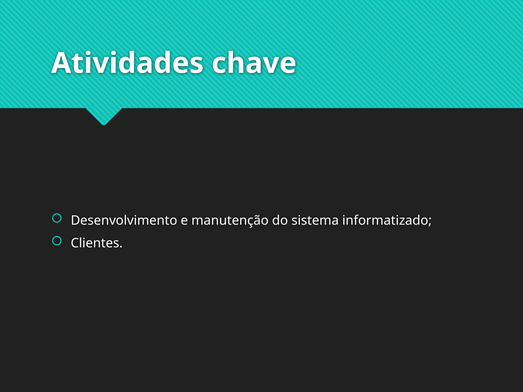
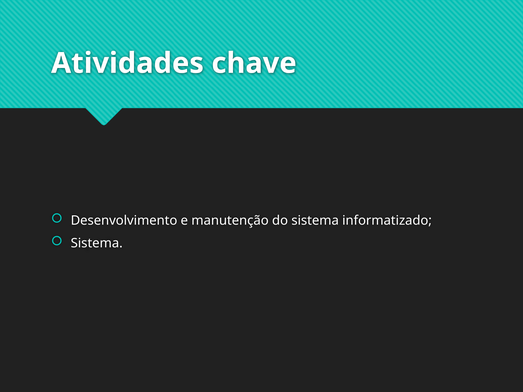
Clientes: Clientes -> Sistema (97, 243)
